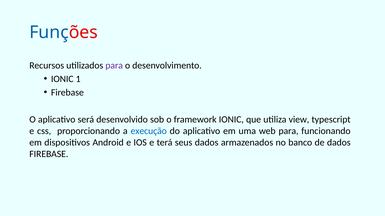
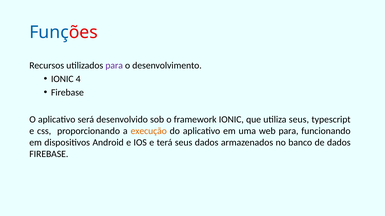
1: 1 -> 4 (78, 79)
utiliza view: view -> seus (299, 120)
execução colour: blue -> orange (149, 131)
